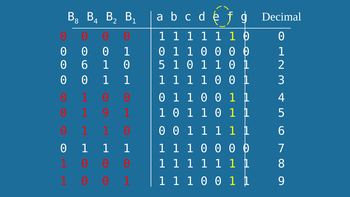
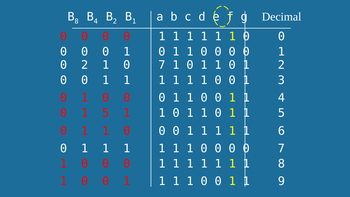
0 6: 6 -> 2 (85, 65)
1 0 5: 5 -> 7 (162, 65)
0 1 9: 9 -> 5 (106, 113)
